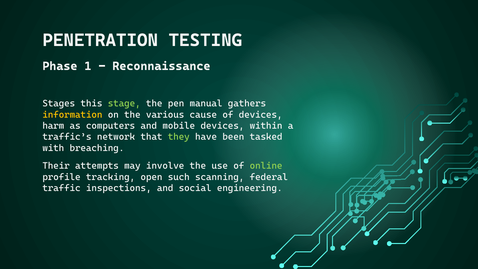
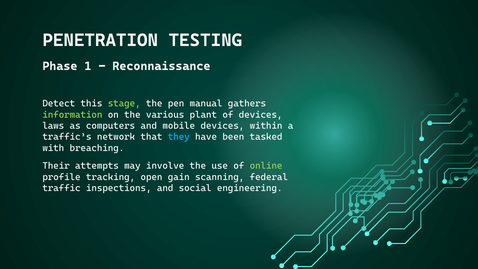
Stages: Stages -> Detect (59, 103)
information colour: yellow -> light green (72, 115)
cause: cause -> plant (203, 115)
harm: harm -> laws (53, 126)
they colour: light green -> light blue (179, 137)
such: such -> gain (179, 177)
